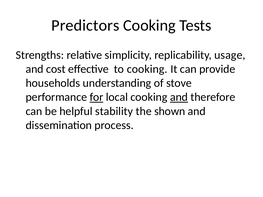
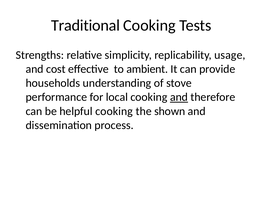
Predictors: Predictors -> Traditional (86, 25)
to cooking: cooking -> ambient (147, 69)
for underline: present -> none (97, 97)
helpful stability: stability -> cooking (114, 111)
